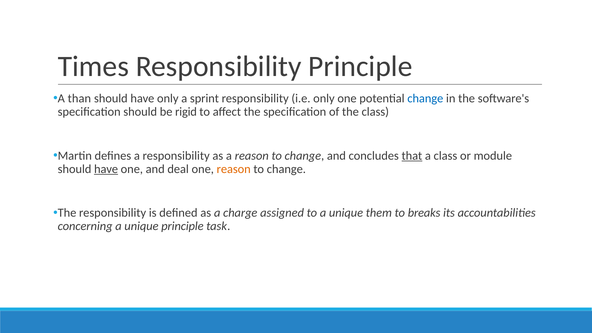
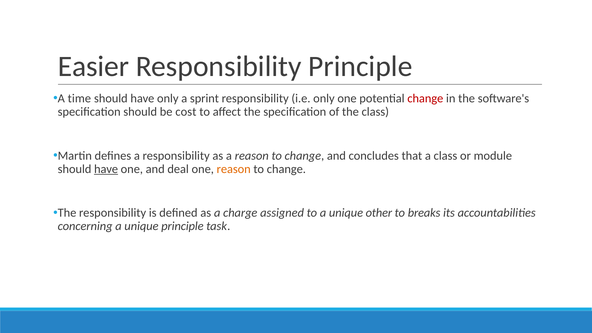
Times: Times -> Easier (93, 66)
than: than -> time (79, 98)
change colour: blue -> red (425, 98)
rigid: rigid -> cost (186, 112)
that underline: present -> none (412, 156)
them: them -> other (379, 213)
